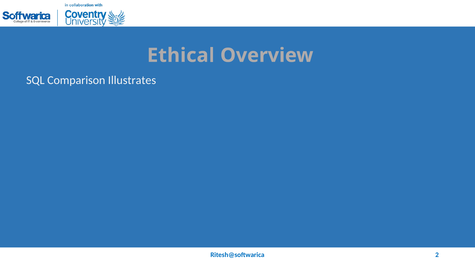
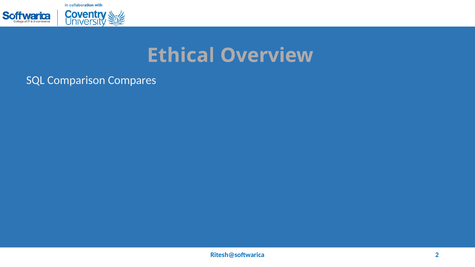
Illustrates: Illustrates -> Compares (132, 80)
